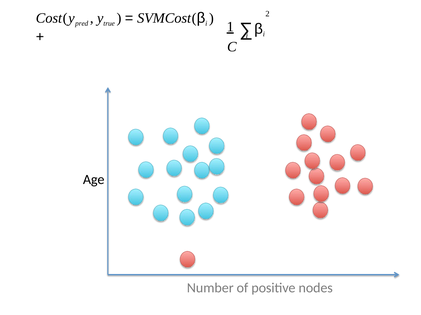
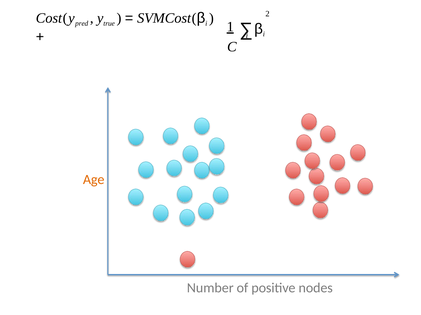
Age colour: black -> orange (94, 180)
